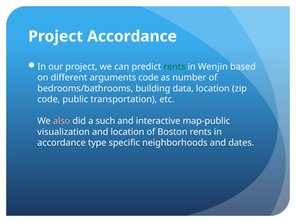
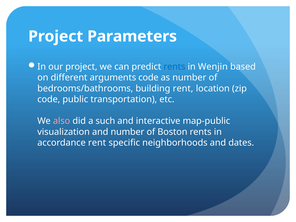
Project Accordance: Accordance -> Parameters (132, 36)
rents colour: green -> blue (174, 67)
building data: data -> rent (183, 88)
and location: location -> number (127, 132)
accordance type: type -> rent (97, 143)
